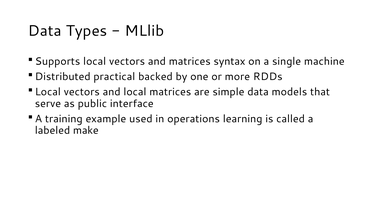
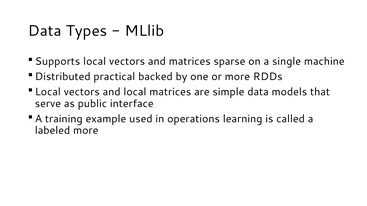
syntax: syntax -> sparse (229, 61)
labeled make: make -> more (86, 131)
